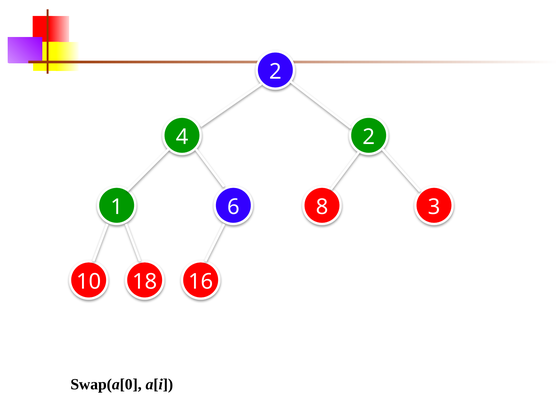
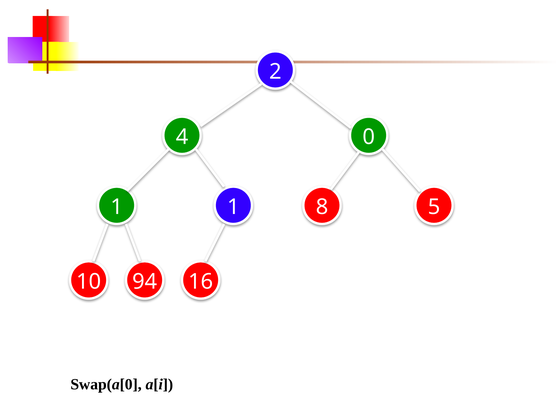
4 2: 2 -> 0 (369, 137)
1 6: 6 -> 1 (233, 207)
3: 3 -> 5 (434, 207)
18: 18 -> 94 (145, 281)
